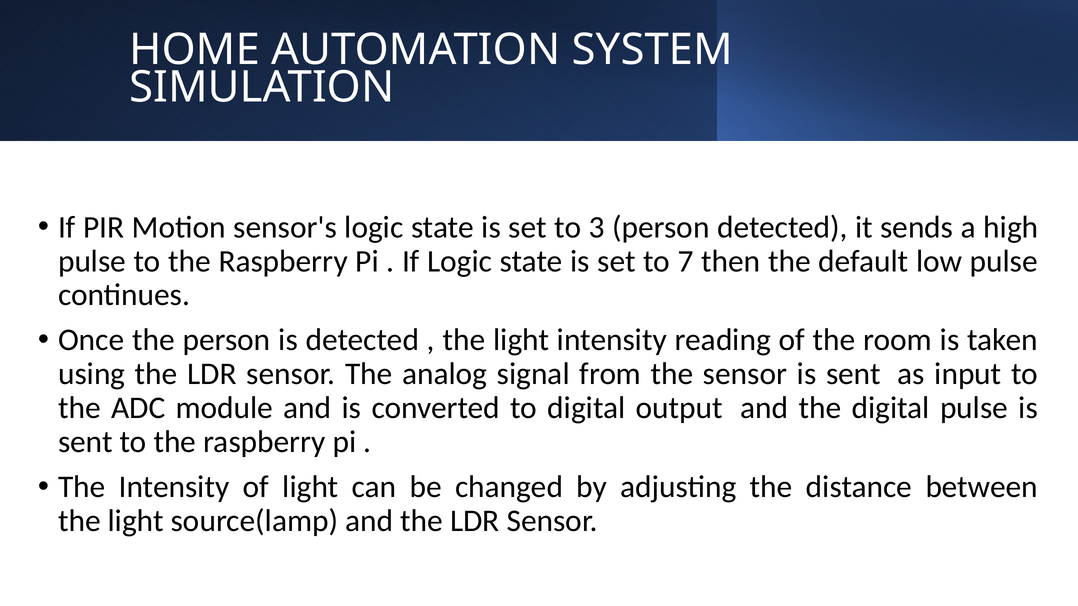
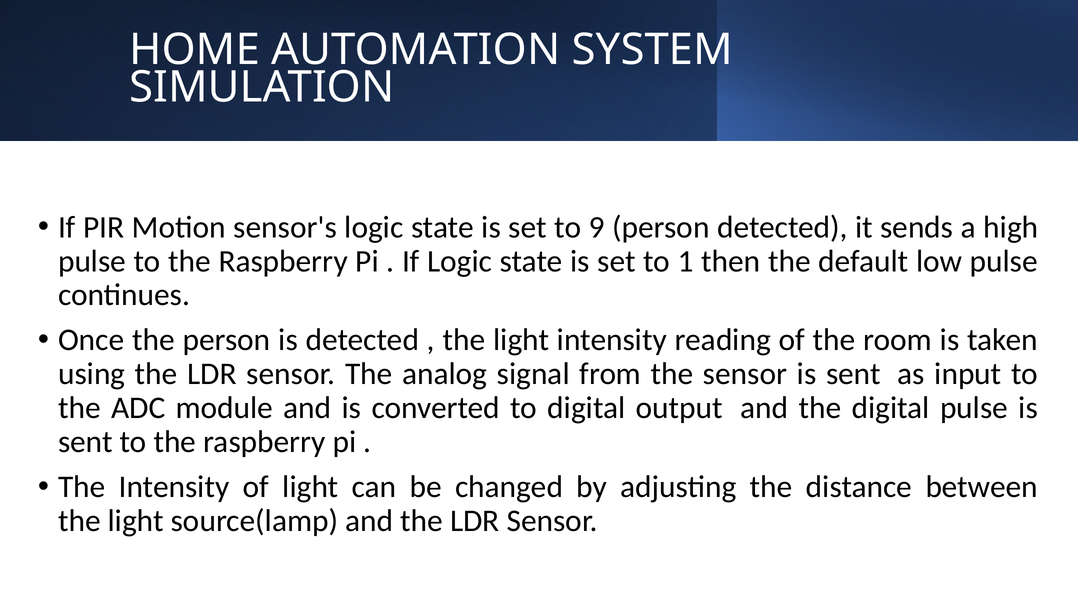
3: 3 -> 9 (597, 227)
7: 7 -> 1 (686, 261)
